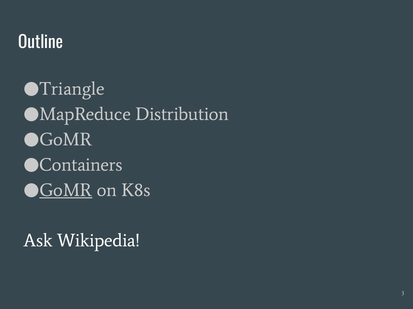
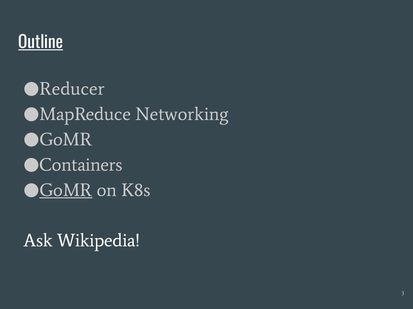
Outline underline: none -> present (41, 42)
Triangle: Triangle -> Reducer (72, 89)
Distribution: Distribution -> Networking (182, 114)
